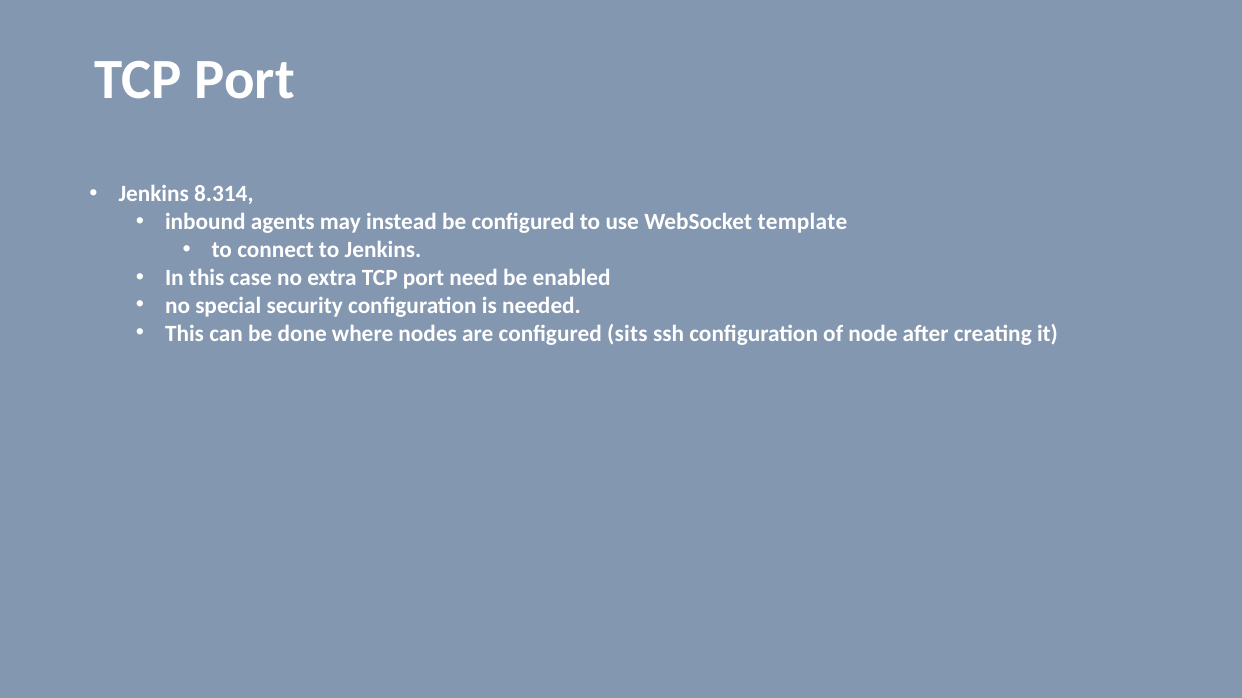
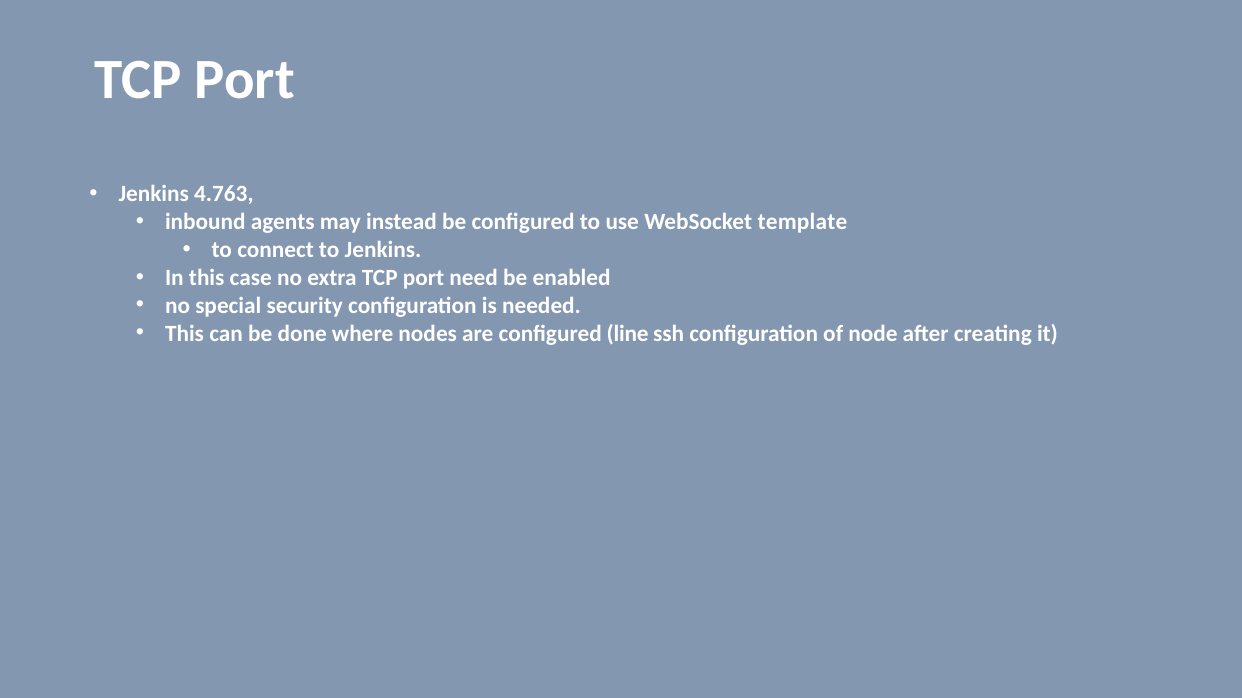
8.314: 8.314 -> 4.763 (224, 194)
sits: sits -> line (628, 334)
